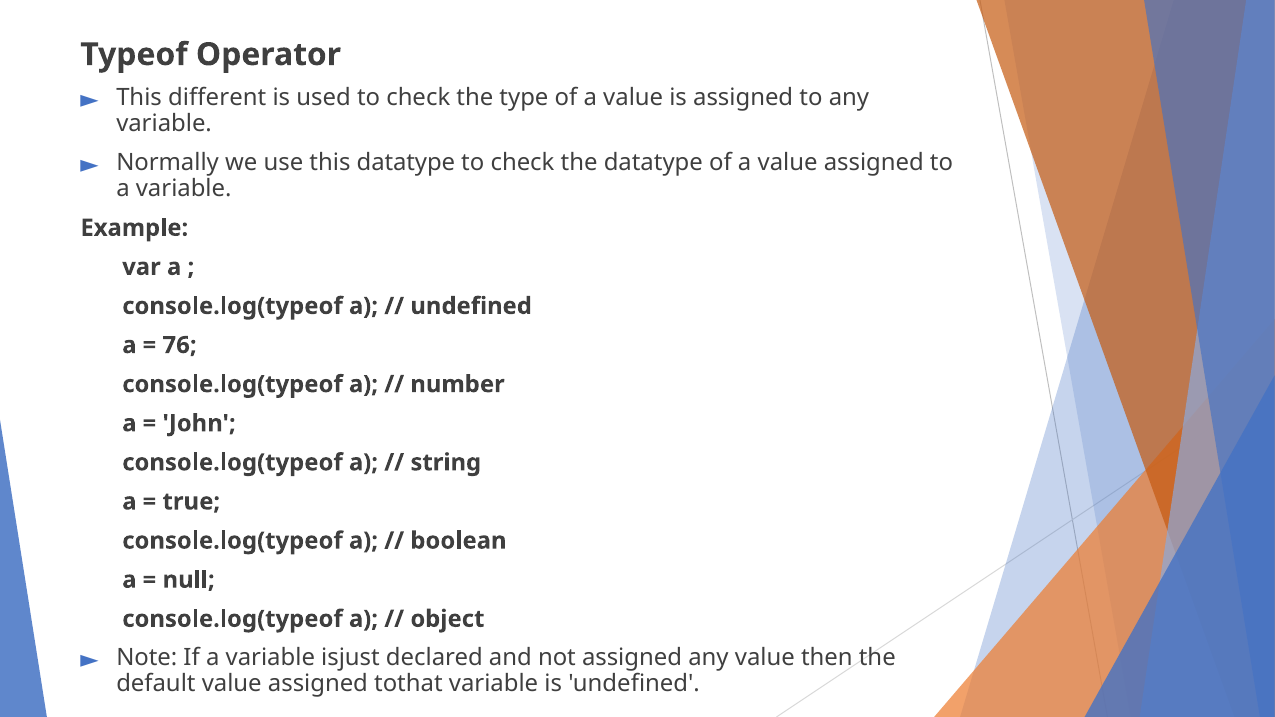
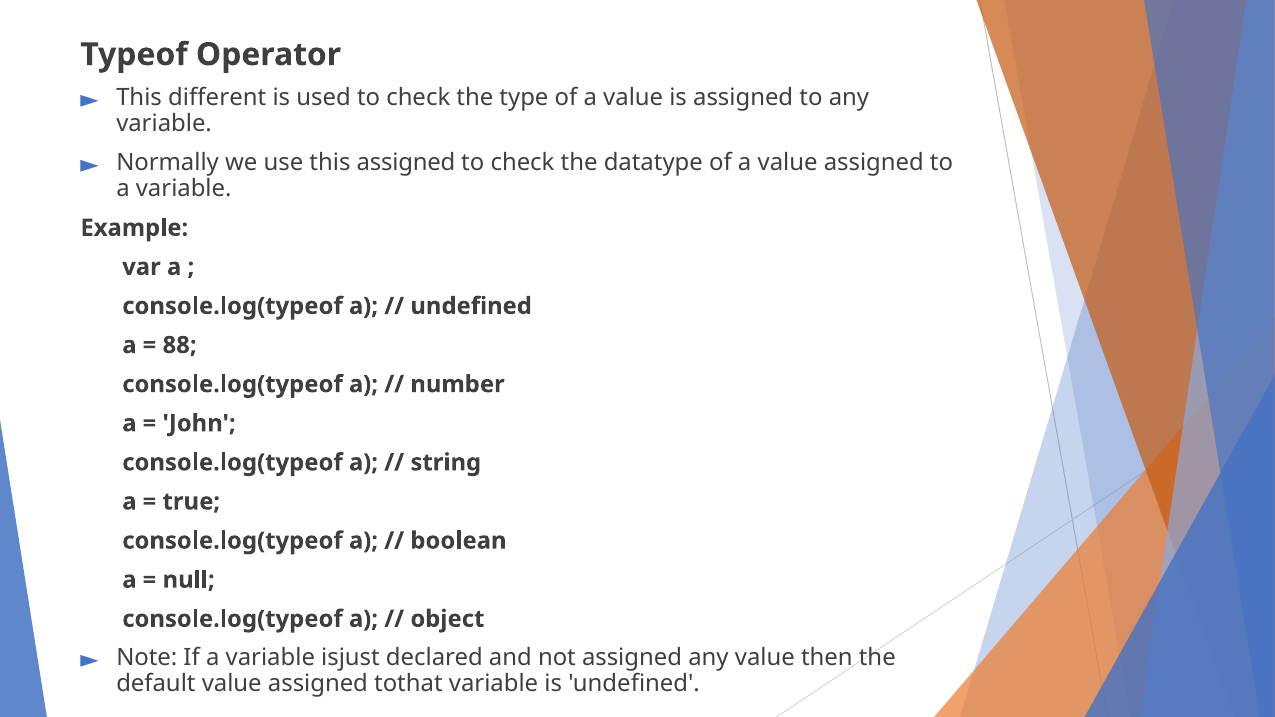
this datatype: datatype -> assigned (406, 163)
76: 76 -> 88 (180, 345)
